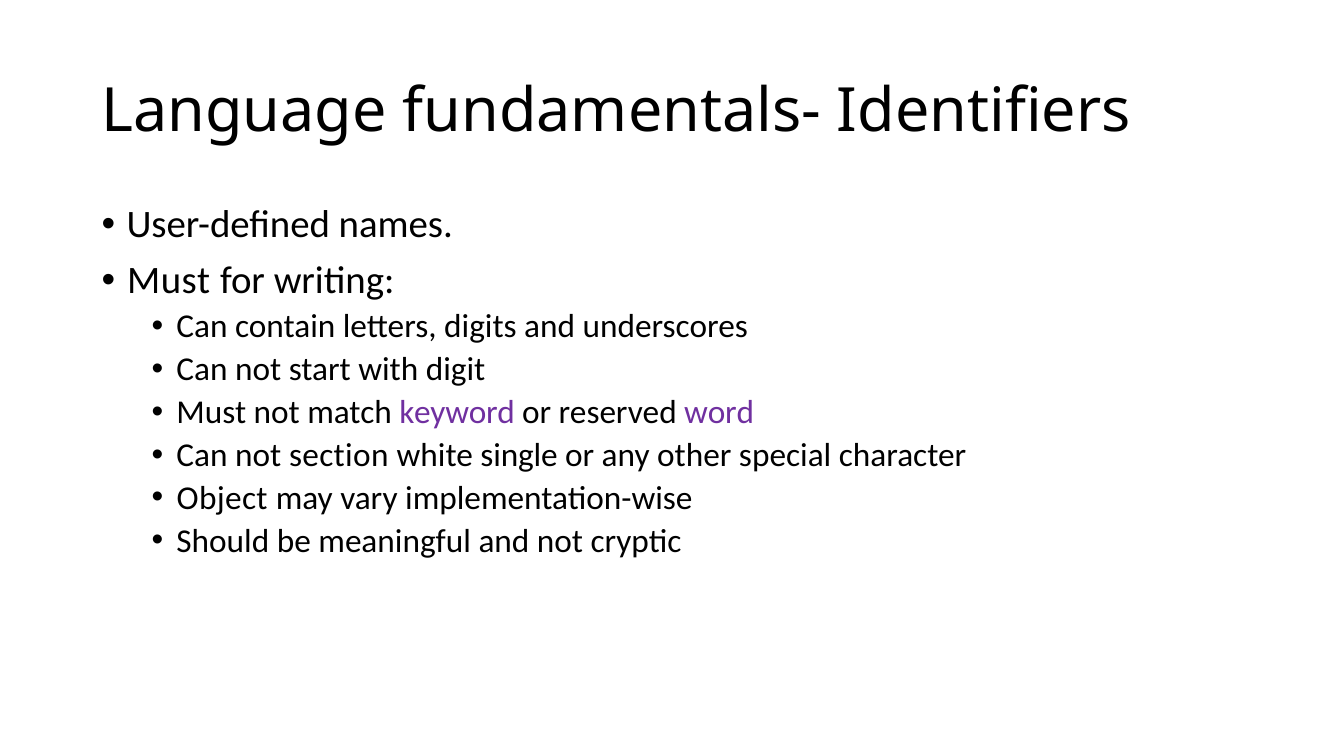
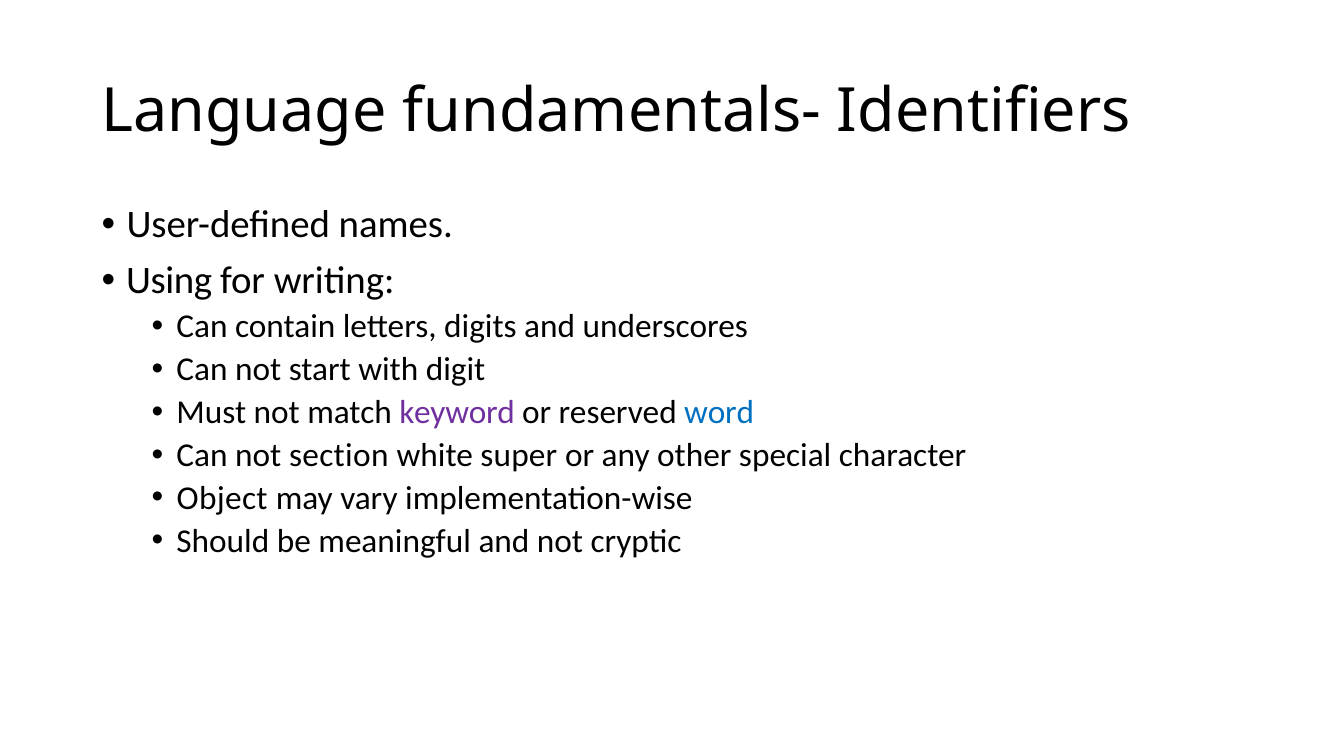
Must: Must -> Using (169, 281)
word colour: purple -> blue (719, 413)
single: single -> super (519, 456)
